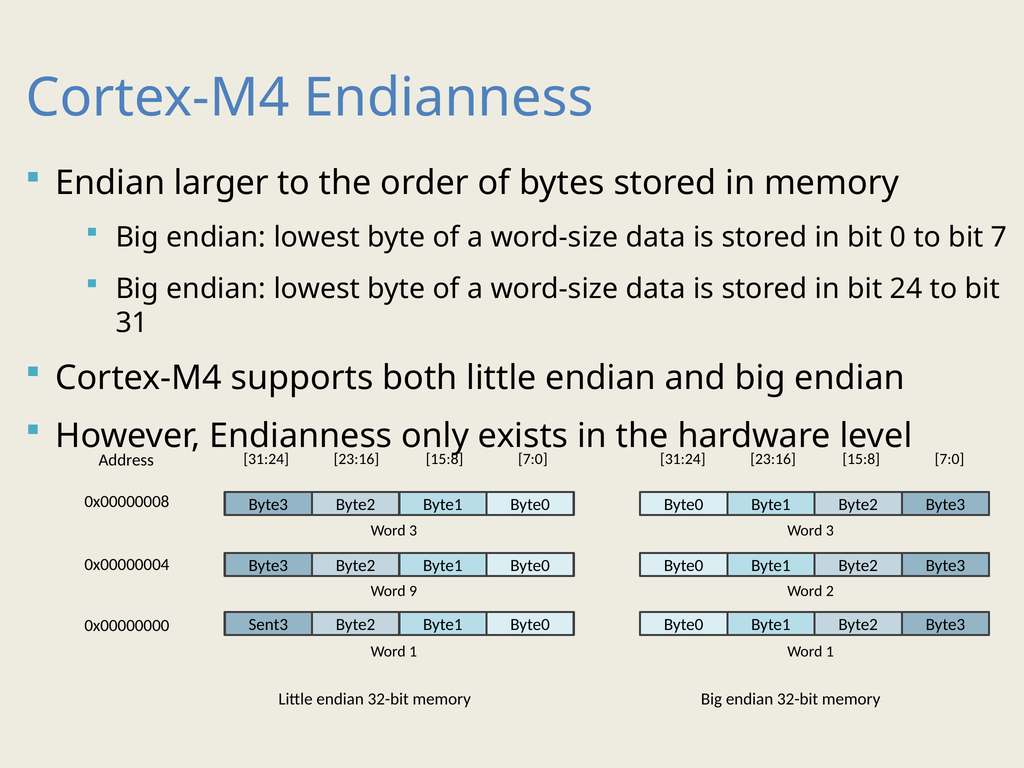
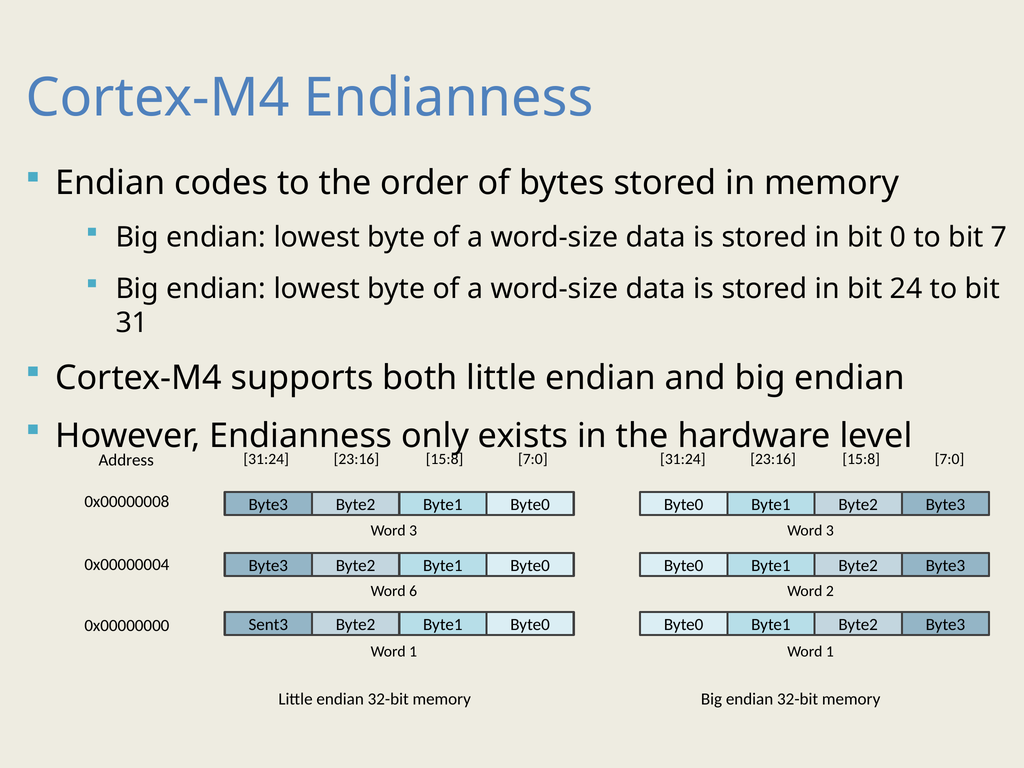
larger: larger -> codes (221, 183)
9: 9 -> 6 (413, 591)
